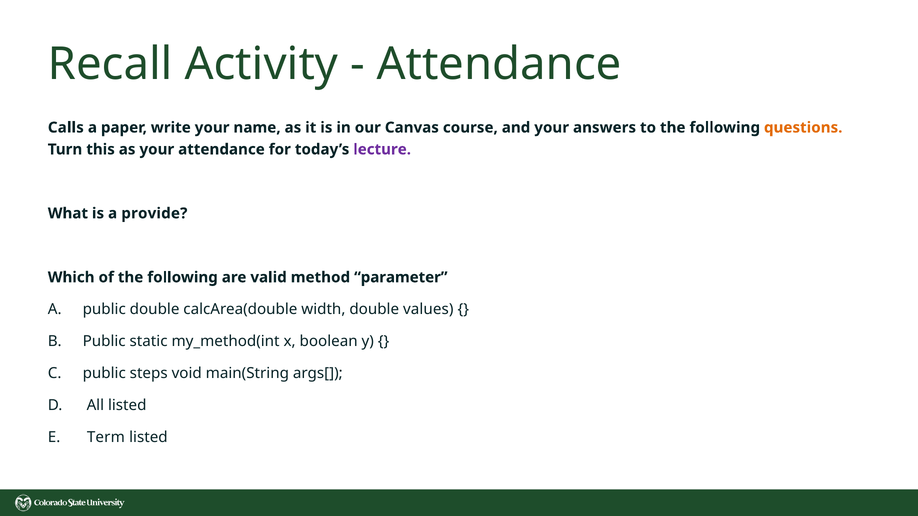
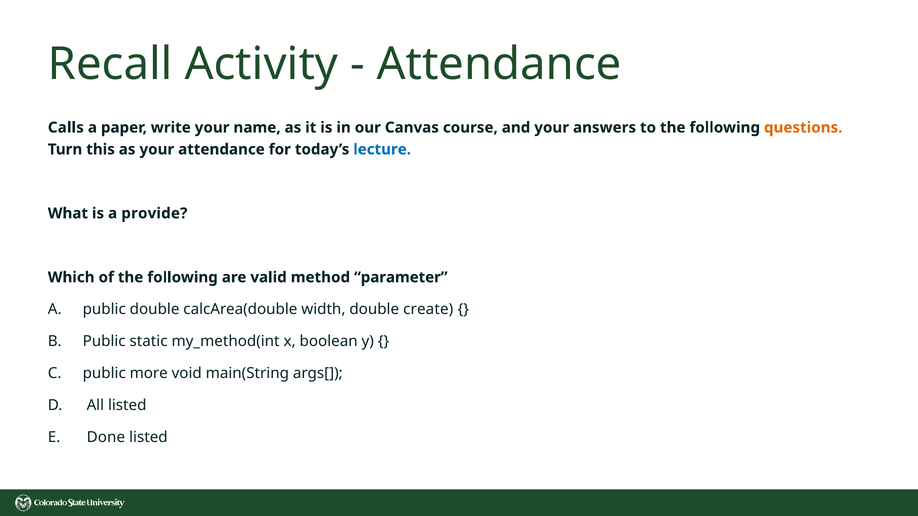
lecture colour: purple -> blue (382, 149)
values: values -> create (428, 310)
steps: steps -> more (149, 374)
Term: Term -> Done (106, 438)
